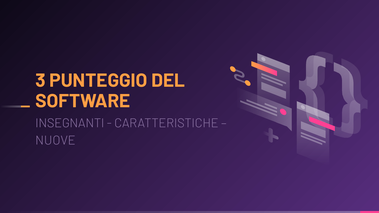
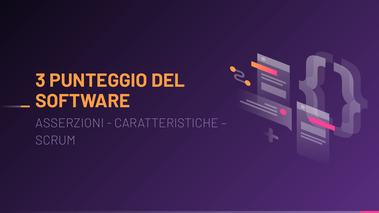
INSEGNANTI: INSEGNANTI -> ASSERZIONI (70, 123)
NUOVE: NUOVE -> SCRUM (56, 141)
